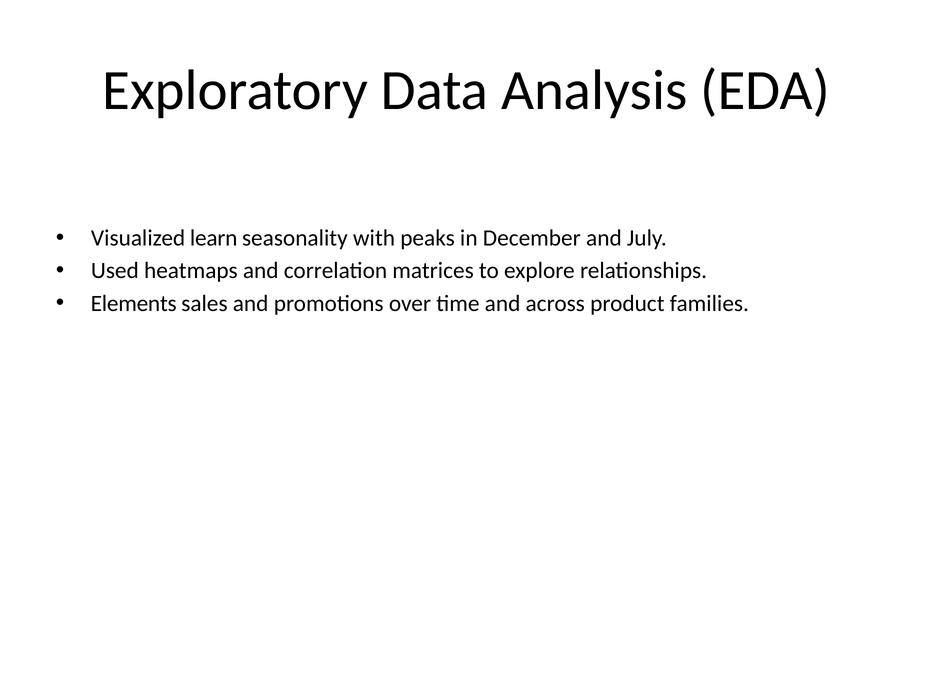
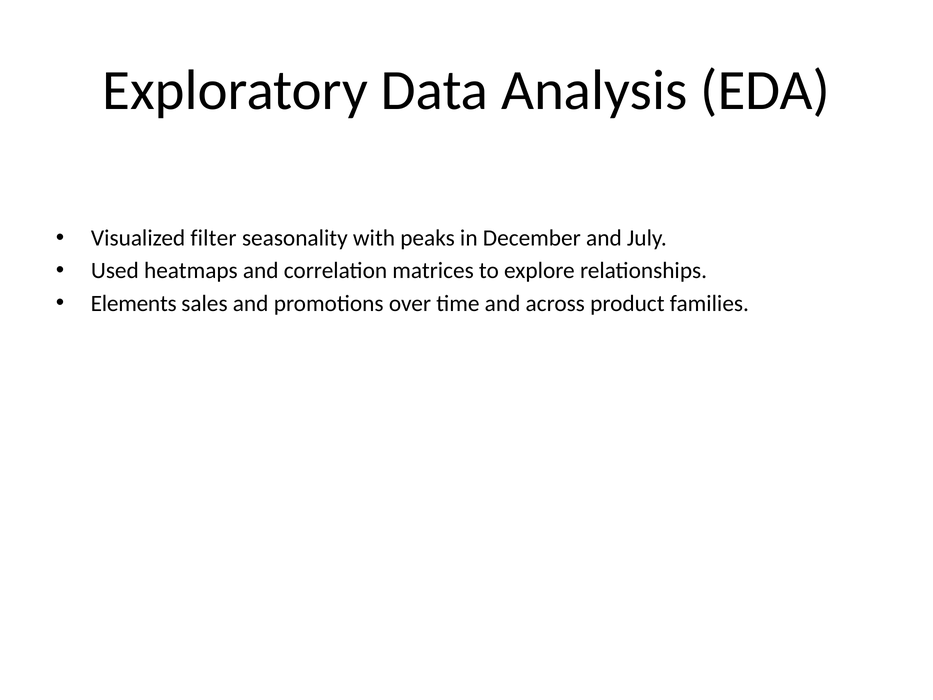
learn: learn -> filter (213, 238)
